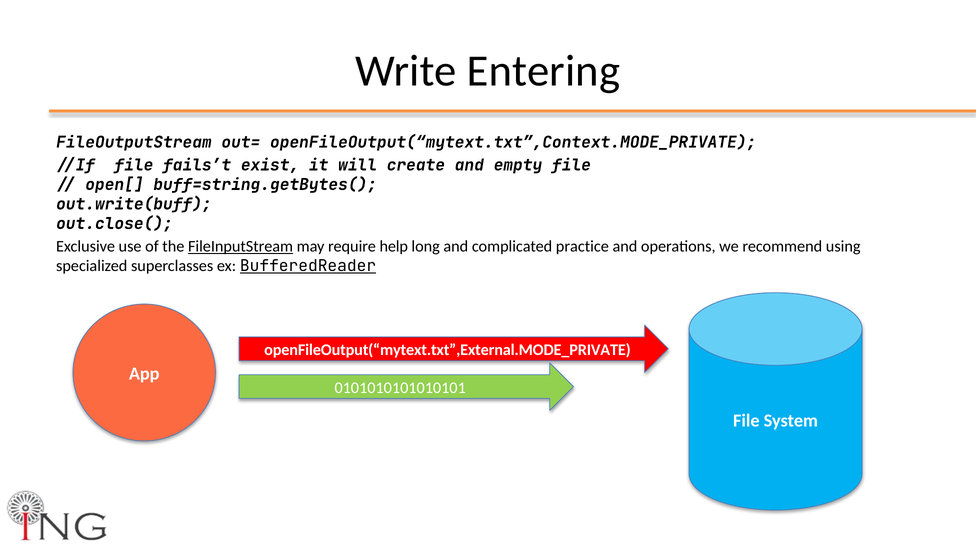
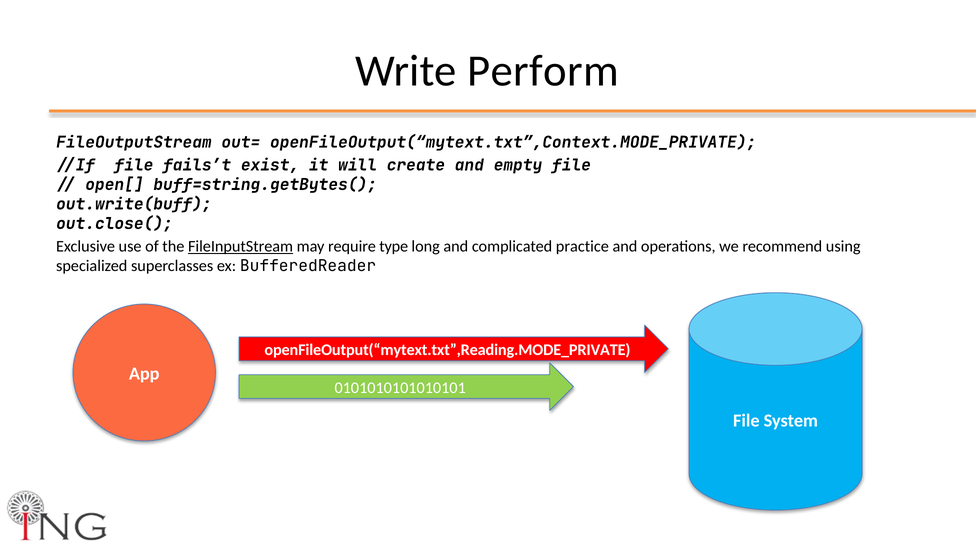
Entering: Entering -> Perform (543, 71)
help: help -> type (394, 246)
BufferedReader underline: present -> none (308, 266)
openFileOutput(“mytext.txt”,External.MODE_PRIVATE: openFileOutput(“mytext.txt”,External.MODE_PRIVATE -> openFileOutput(“mytext.txt”,Reading.MODE_PRIVATE (447, 350)
